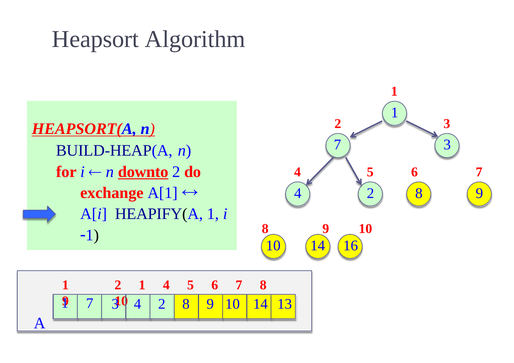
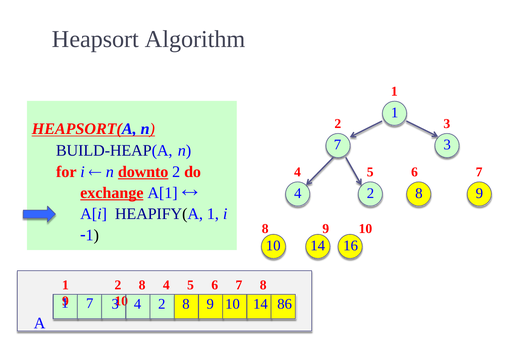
exchange underline: none -> present (112, 193)
1 2 1: 1 -> 8 (142, 285)
13: 13 -> 86 (285, 304)
